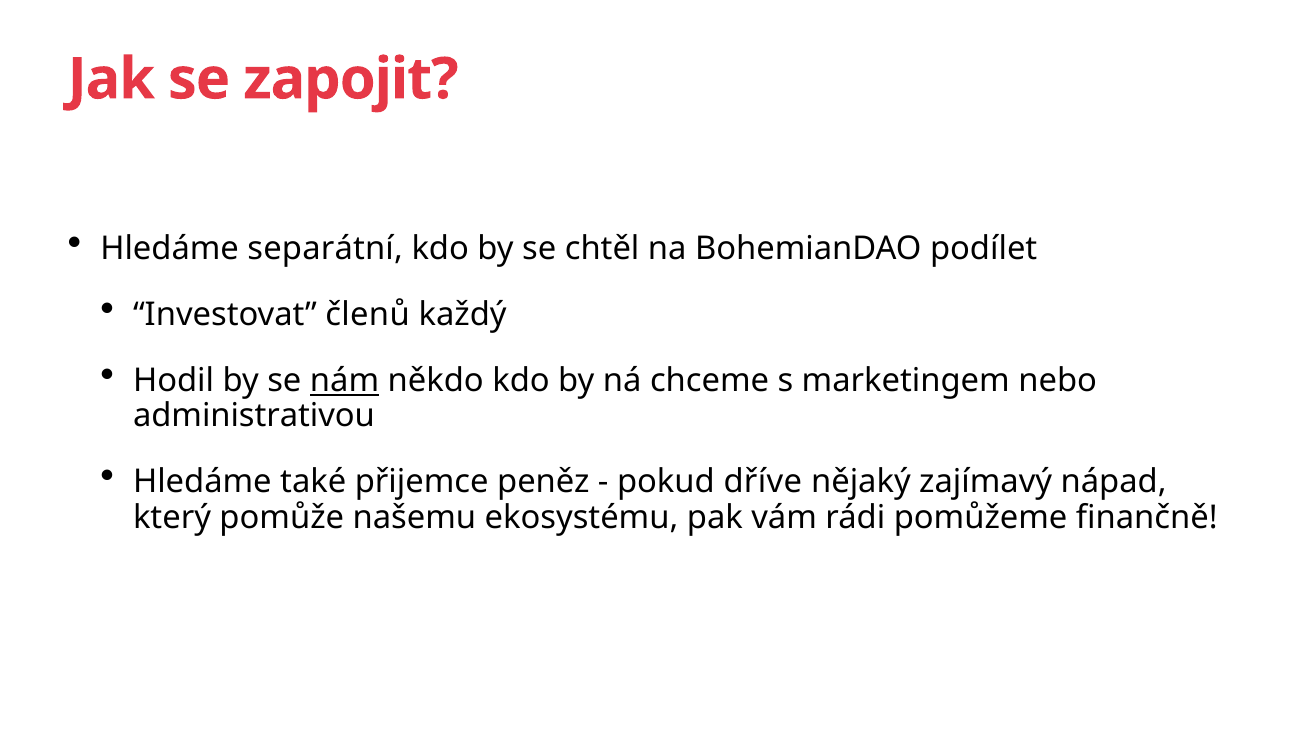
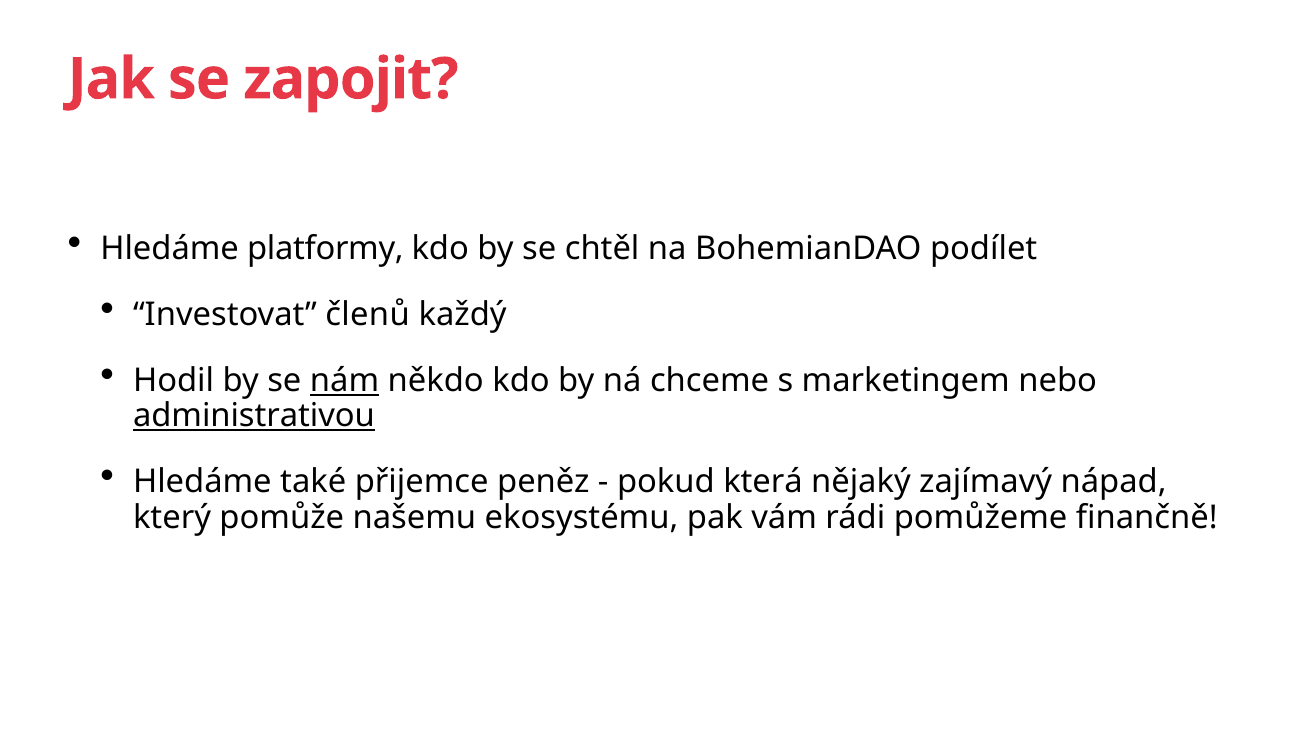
separátní: separátní -> platformy (325, 248)
administrativou underline: none -> present (254, 416)
dříve: dříve -> která (763, 482)
